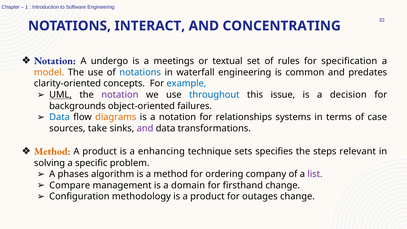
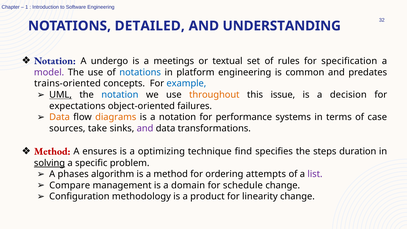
INTERACT: INTERACT -> DETAILED (150, 26)
CONCENTRATING: CONCENTRATING -> UNDERSTANDING (282, 26)
model colour: orange -> purple (49, 72)
waterfall: waterfall -> platform (195, 72)
clarity-oriented: clarity-oriented -> trains-oriented (67, 84)
notation colour: purple -> blue (120, 95)
throughout colour: blue -> orange (214, 95)
backgrounds: backgrounds -> expectations (77, 106)
Data colour: blue -> orange (60, 117)
relationships: relationships -> performance (244, 117)
Method colour: orange -> red (52, 151)
product: product -> ensures (100, 152)
enhancing: enhancing -> optimizing (161, 152)
sets: sets -> find (243, 152)
relevant: relevant -> duration (358, 152)
solving underline: none -> present (50, 163)
company: company -> attempts (266, 174)
firsthand: firsthand -> schedule (243, 185)
outages: outages -> linearity (260, 196)
